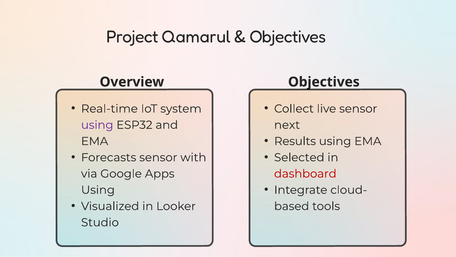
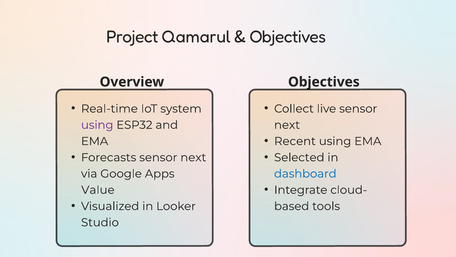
Results: Results -> Recent (295, 141)
Forecasts sensor with: with -> next (193, 157)
dashboard colour: red -> blue (305, 173)
Using: Using -> Value (98, 190)
